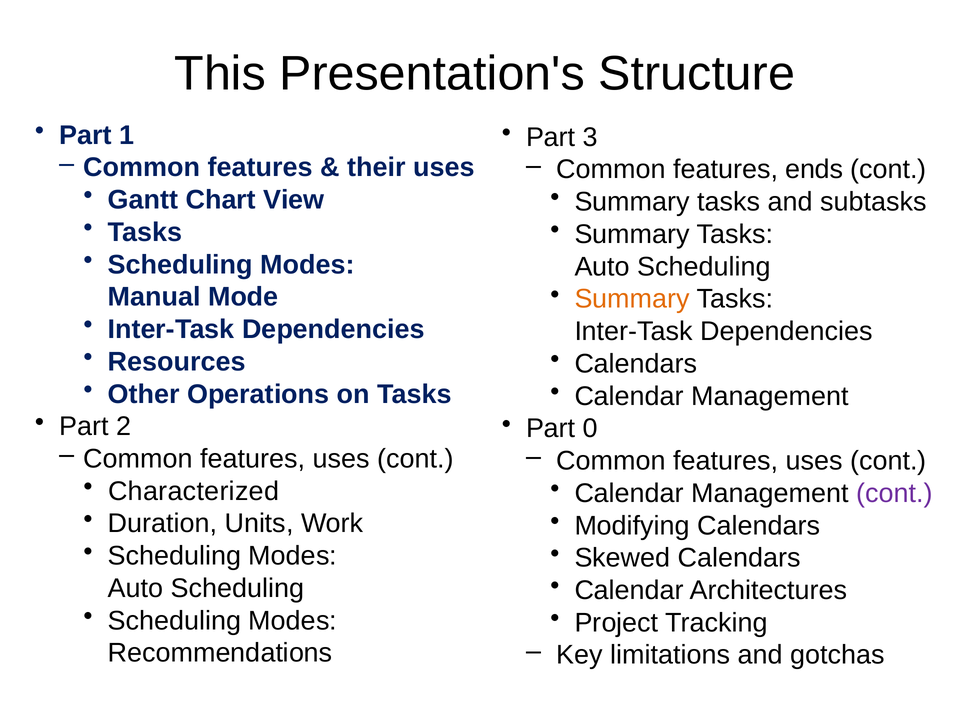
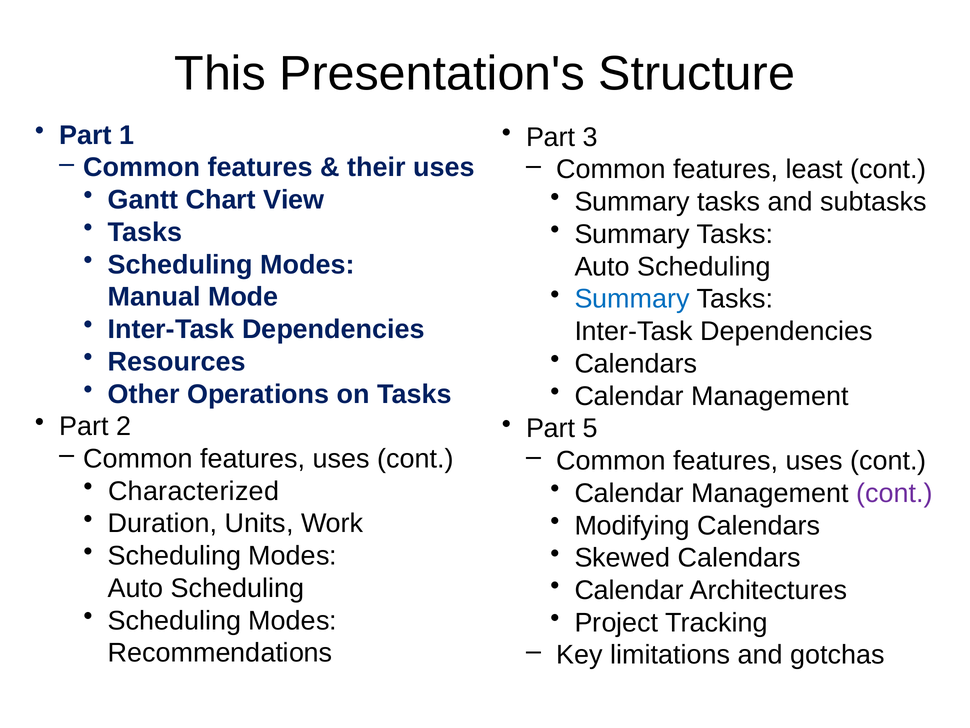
ends: ends -> least (814, 169)
Summary colour: orange -> blue (632, 299)
0: 0 -> 5 (590, 428)
